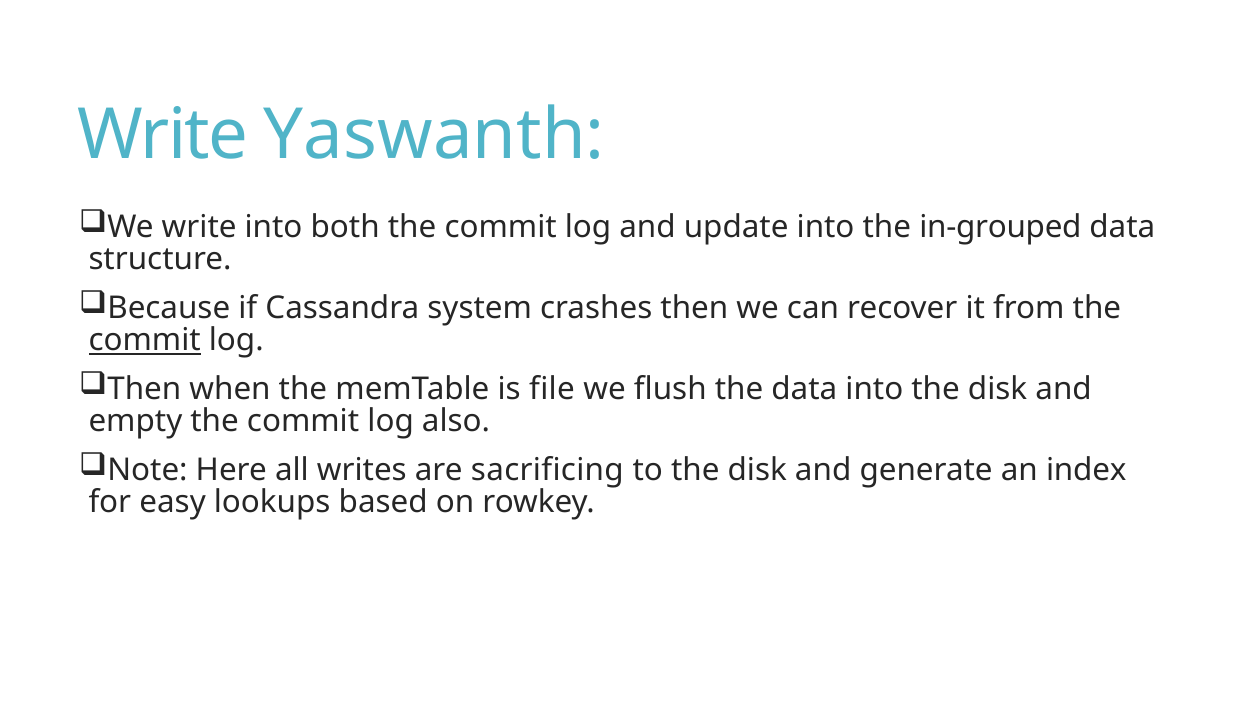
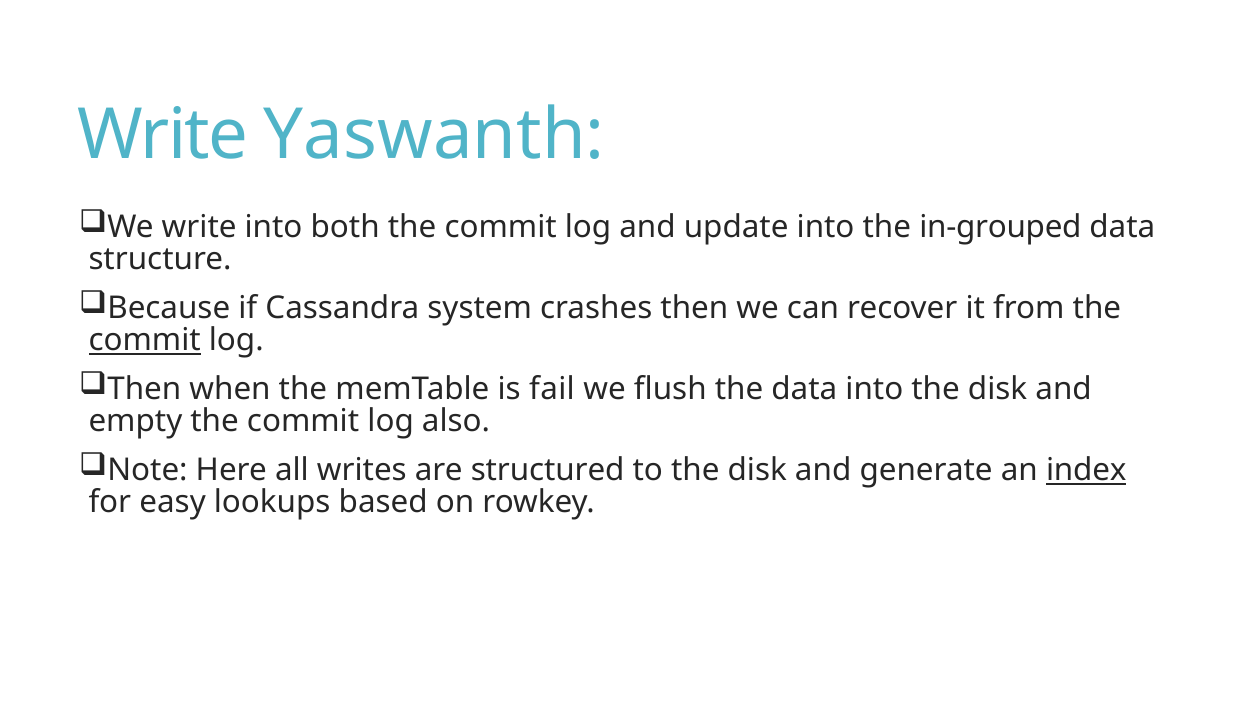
file: file -> fail (552, 389)
sacrificing: sacrificing -> structured (548, 471)
index underline: none -> present (1086, 471)
